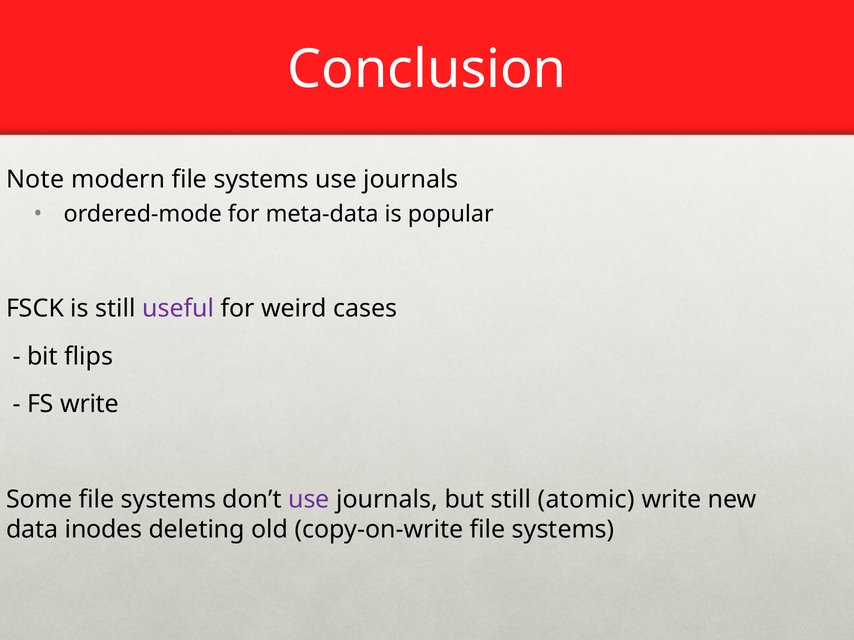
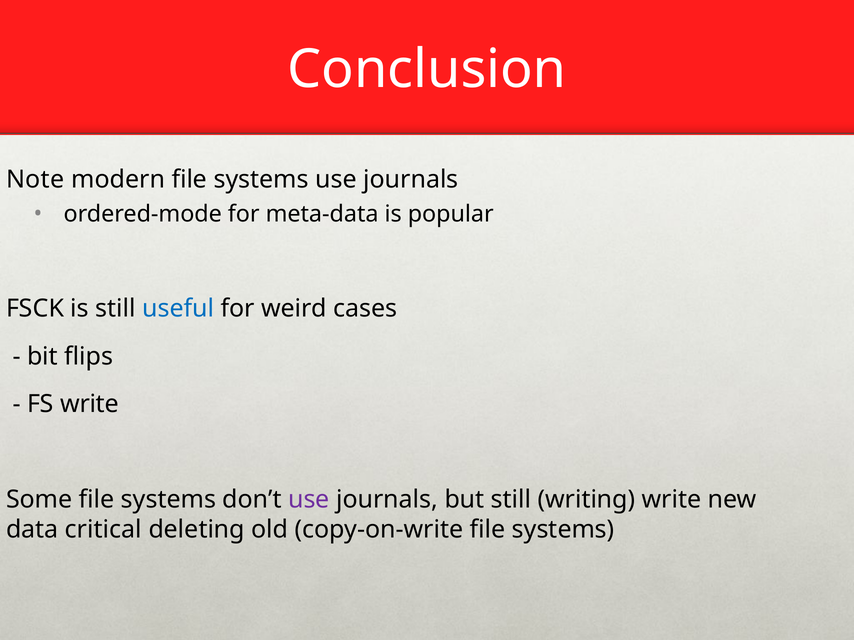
useful colour: purple -> blue (178, 309)
atomic: atomic -> writing (586, 500)
inodes: inodes -> critical (103, 530)
